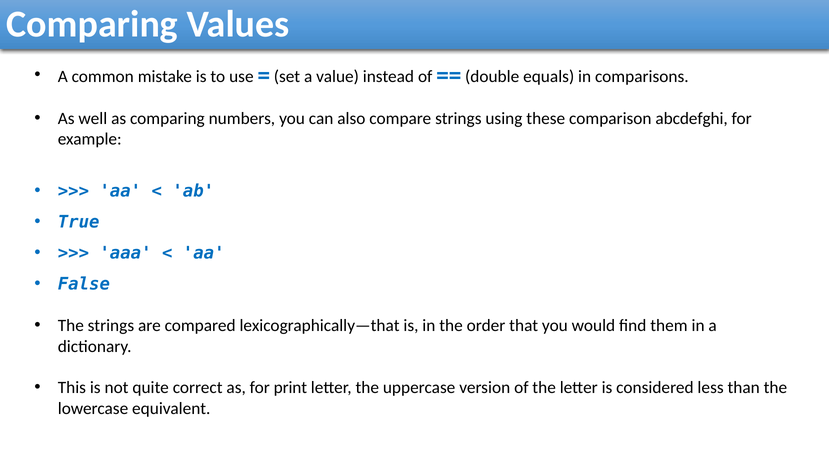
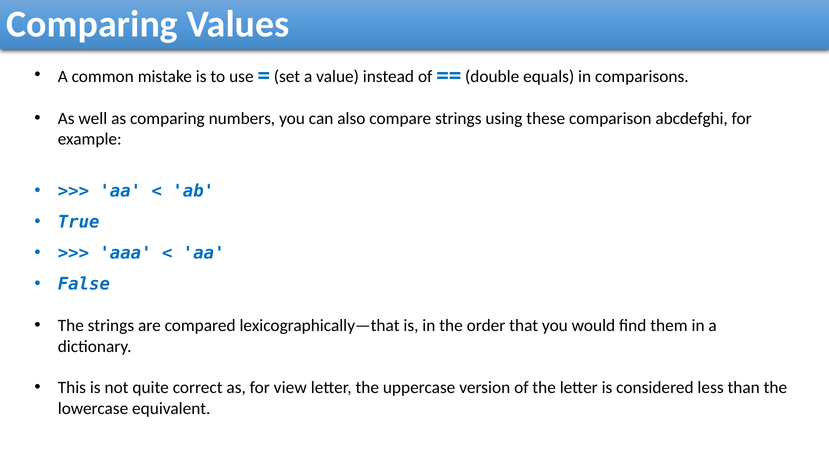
print: print -> view (290, 388)
